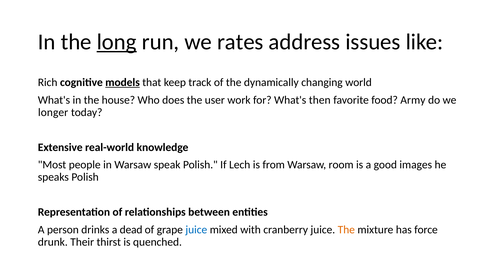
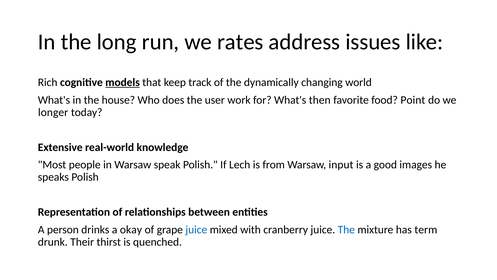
long underline: present -> none (117, 42)
Army: Army -> Point (413, 100)
room: room -> input (341, 165)
dead: dead -> okay (131, 229)
The colour: orange -> blue (346, 229)
force: force -> term (426, 229)
